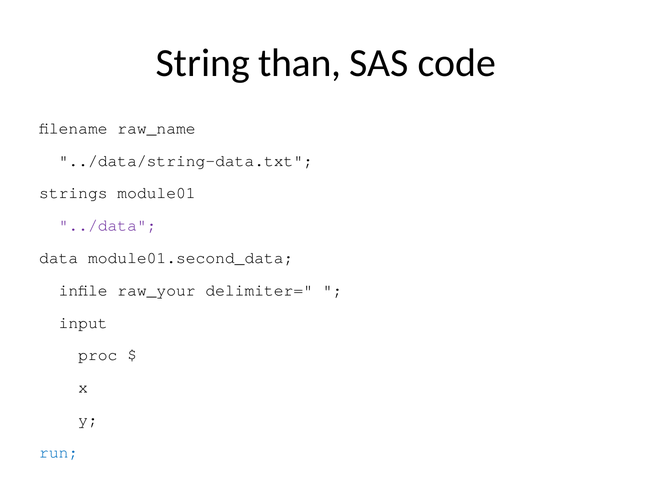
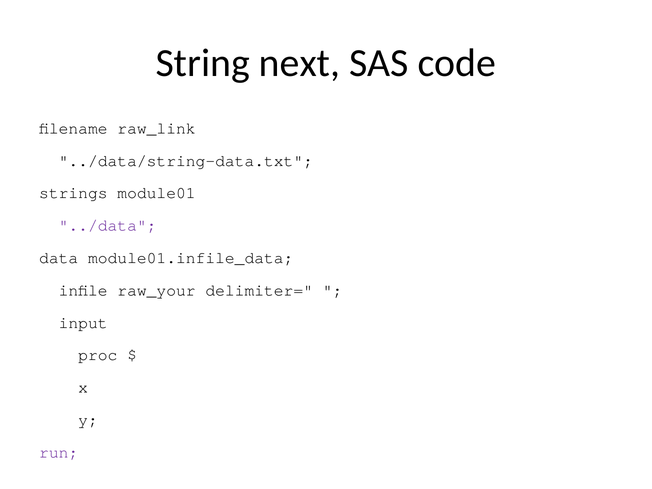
than: than -> next (300, 63)
raw_name: raw_name -> raw_link (156, 128)
module01.second_data: module01.second_data -> module01.infile_data (191, 258)
run colour: blue -> purple (59, 452)
